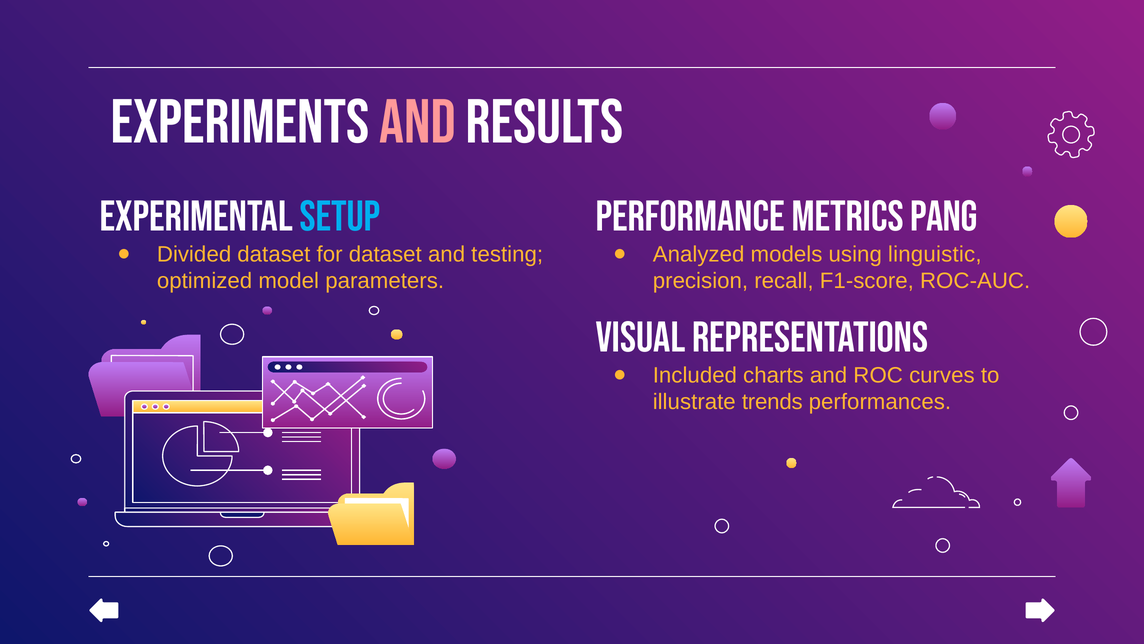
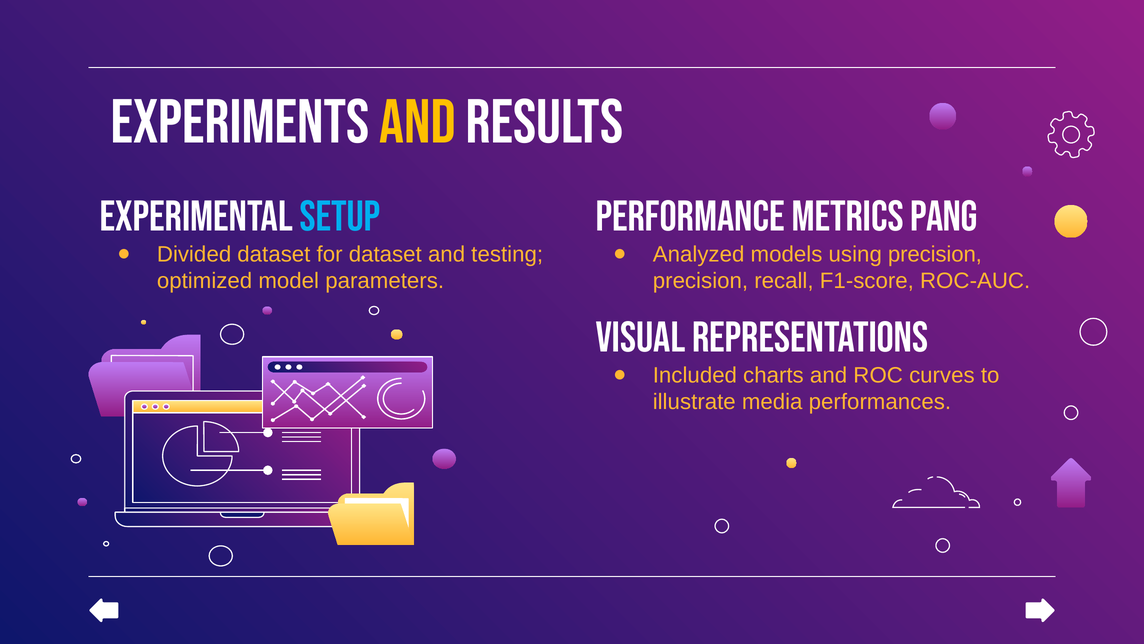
and colour: pink -> yellow (417, 122)
using linguistic: linguistic -> precision (935, 254)
trends: trends -> media (772, 402)
